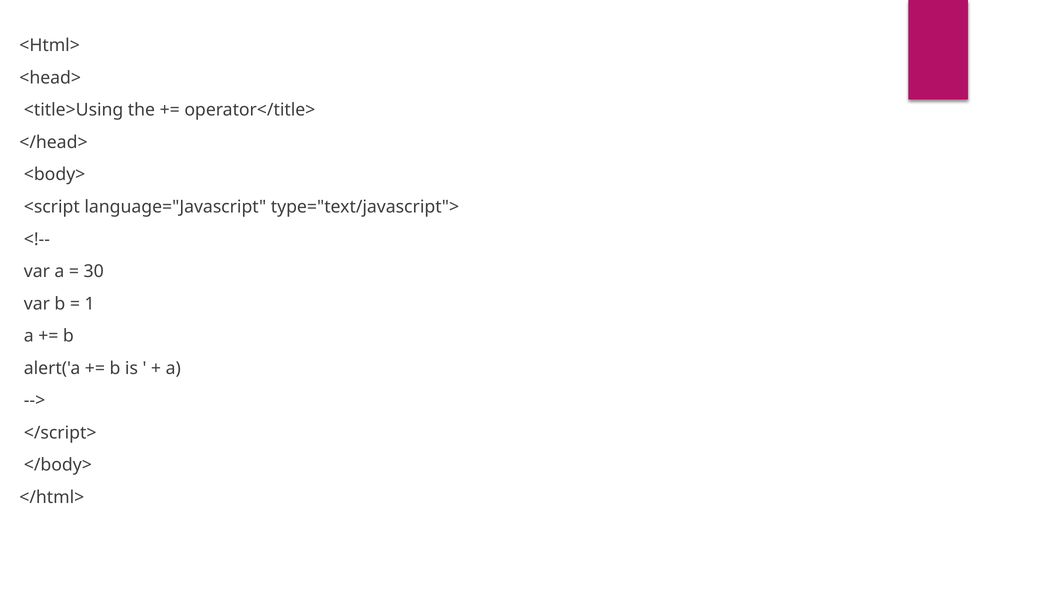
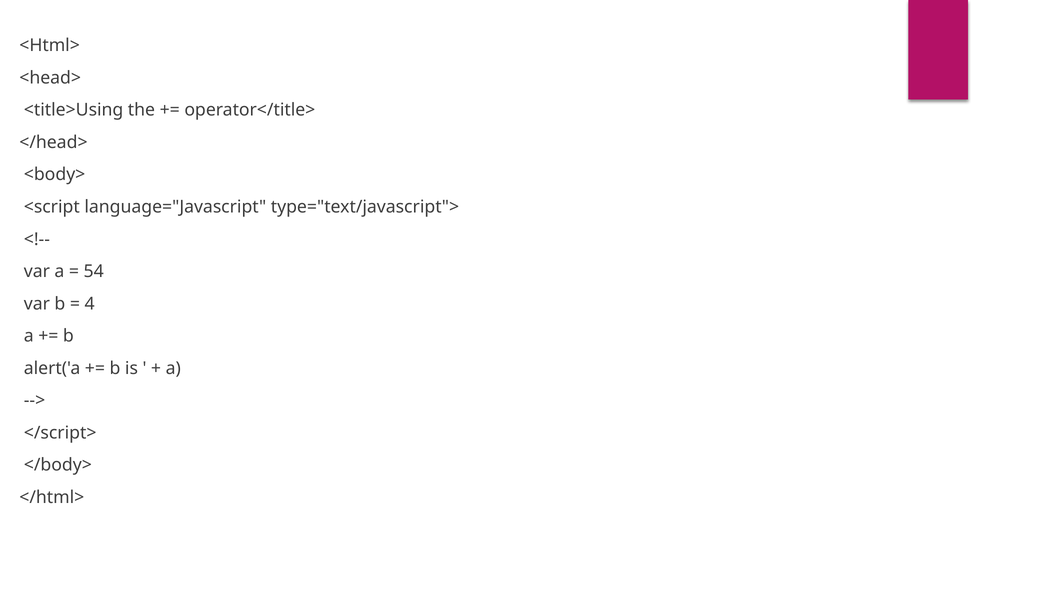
30: 30 -> 54 (94, 271)
1: 1 -> 4 (90, 304)
